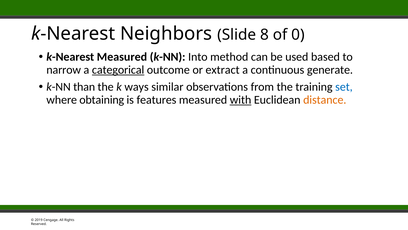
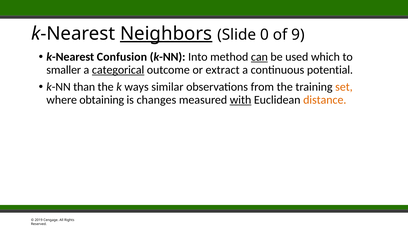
Neighbors underline: none -> present (166, 33)
8: 8 -> 0 (264, 35)
0: 0 -> 9 (298, 35)
k-Nearest Measured: Measured -> Confusion (122, 57)
can underline: none -> present (259, 57)
based: based -> which (325, 57)
narrow: narrow -> smaller (64, 70)
generate: generate -> potential (330, 70)
set colour: blue -> orange (344, 87)
features: features -> changes (156, 100)
